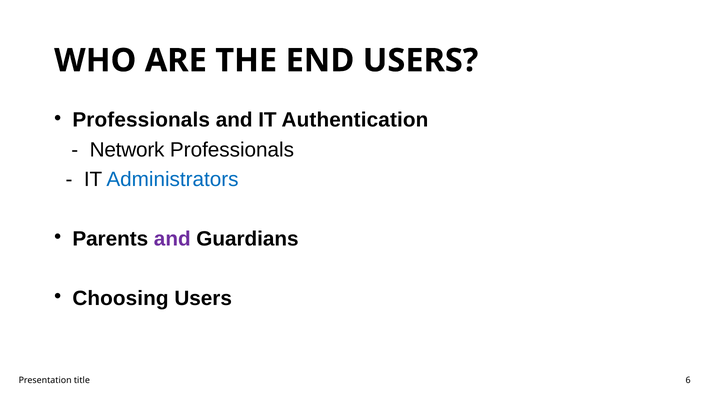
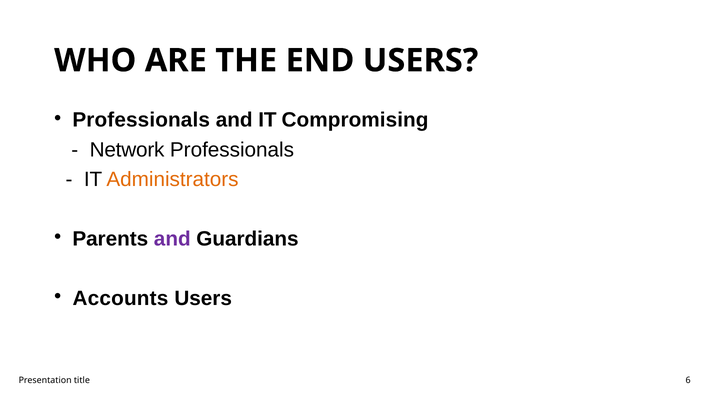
Authentication: Authentication -> Compromising (355, 120)
Administrators colour: blue -> orange (172, 180)
Choosing: Choosing -> Accounts (120, 299)
